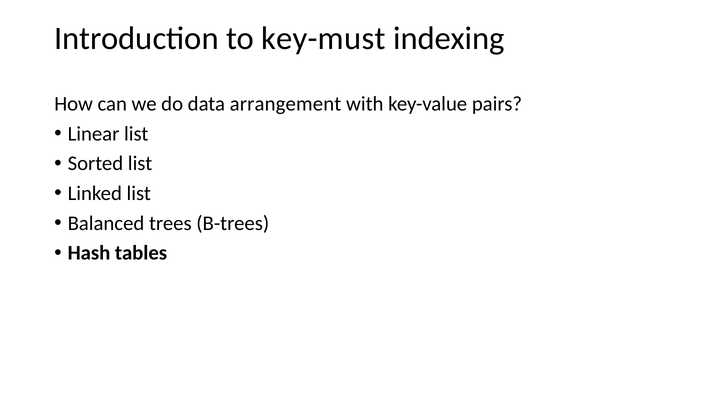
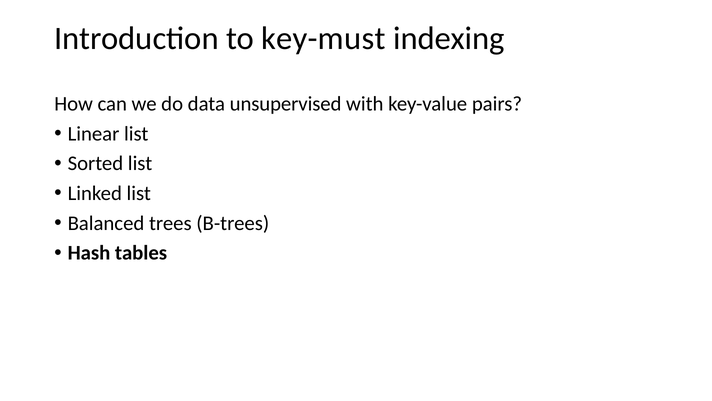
arrangement: arrangement -> unsupervised (286, 104)
